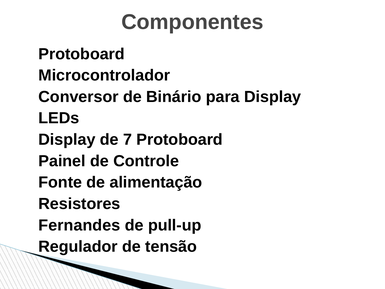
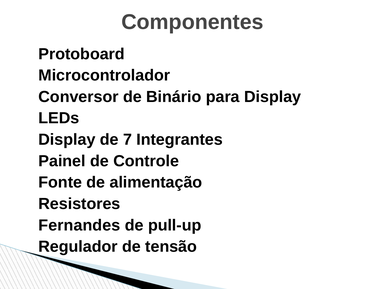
7 Protoboard: Protoboard -> Integrantes (180, 139)
